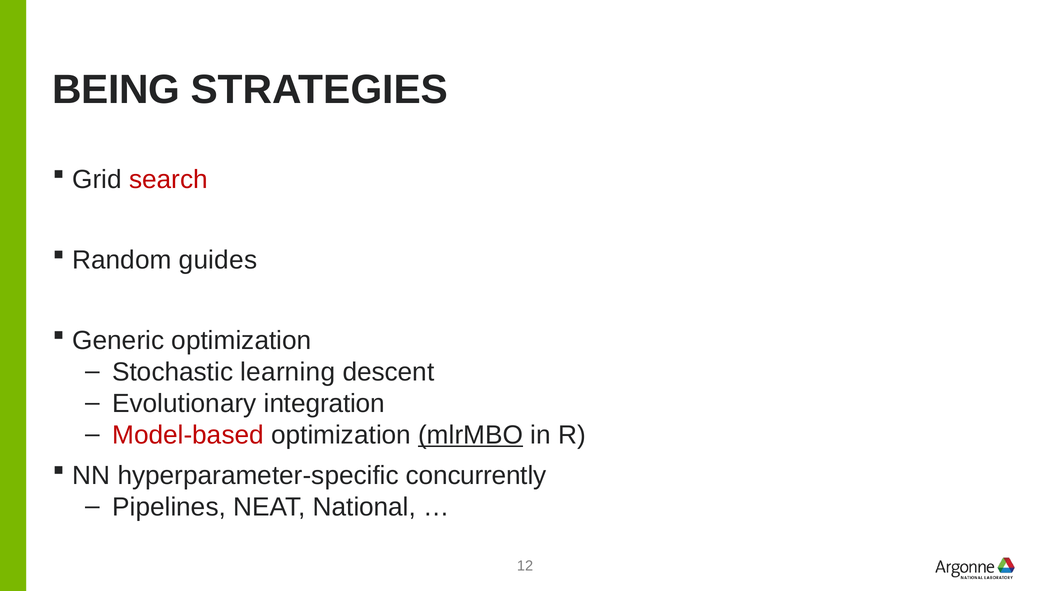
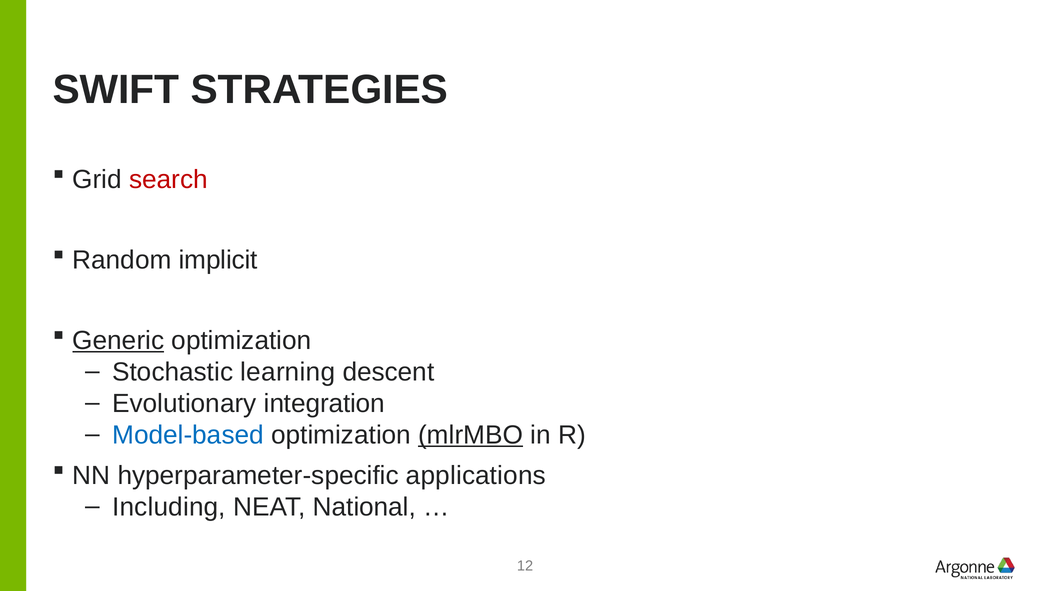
BEING: BEING -> SWIFT (116, 90)
guides: guides -> implicit (218, 260)
Generic underline: none -> present (118, 340)
Model-based colour: red -> blue (188, 435)
concurrently: concurrently -> applications (476, 475)
Pipelines: Pipelines -> Including (169, 507)
